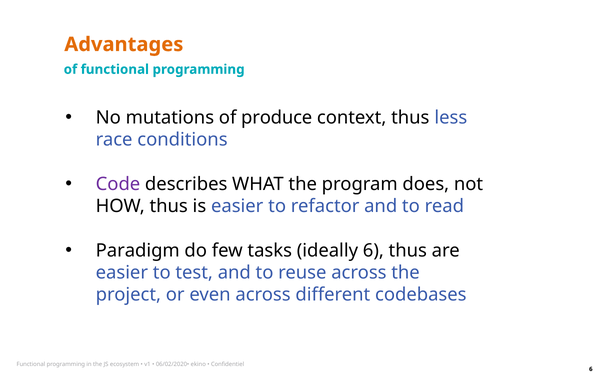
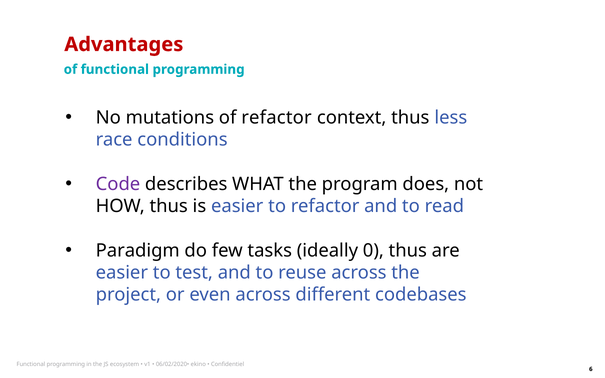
Advantages colour: orange -> red (124, 44)
of produce: produce -> refactor (277, 118)
ideally 6: 6 -> 0 (373, 251)
